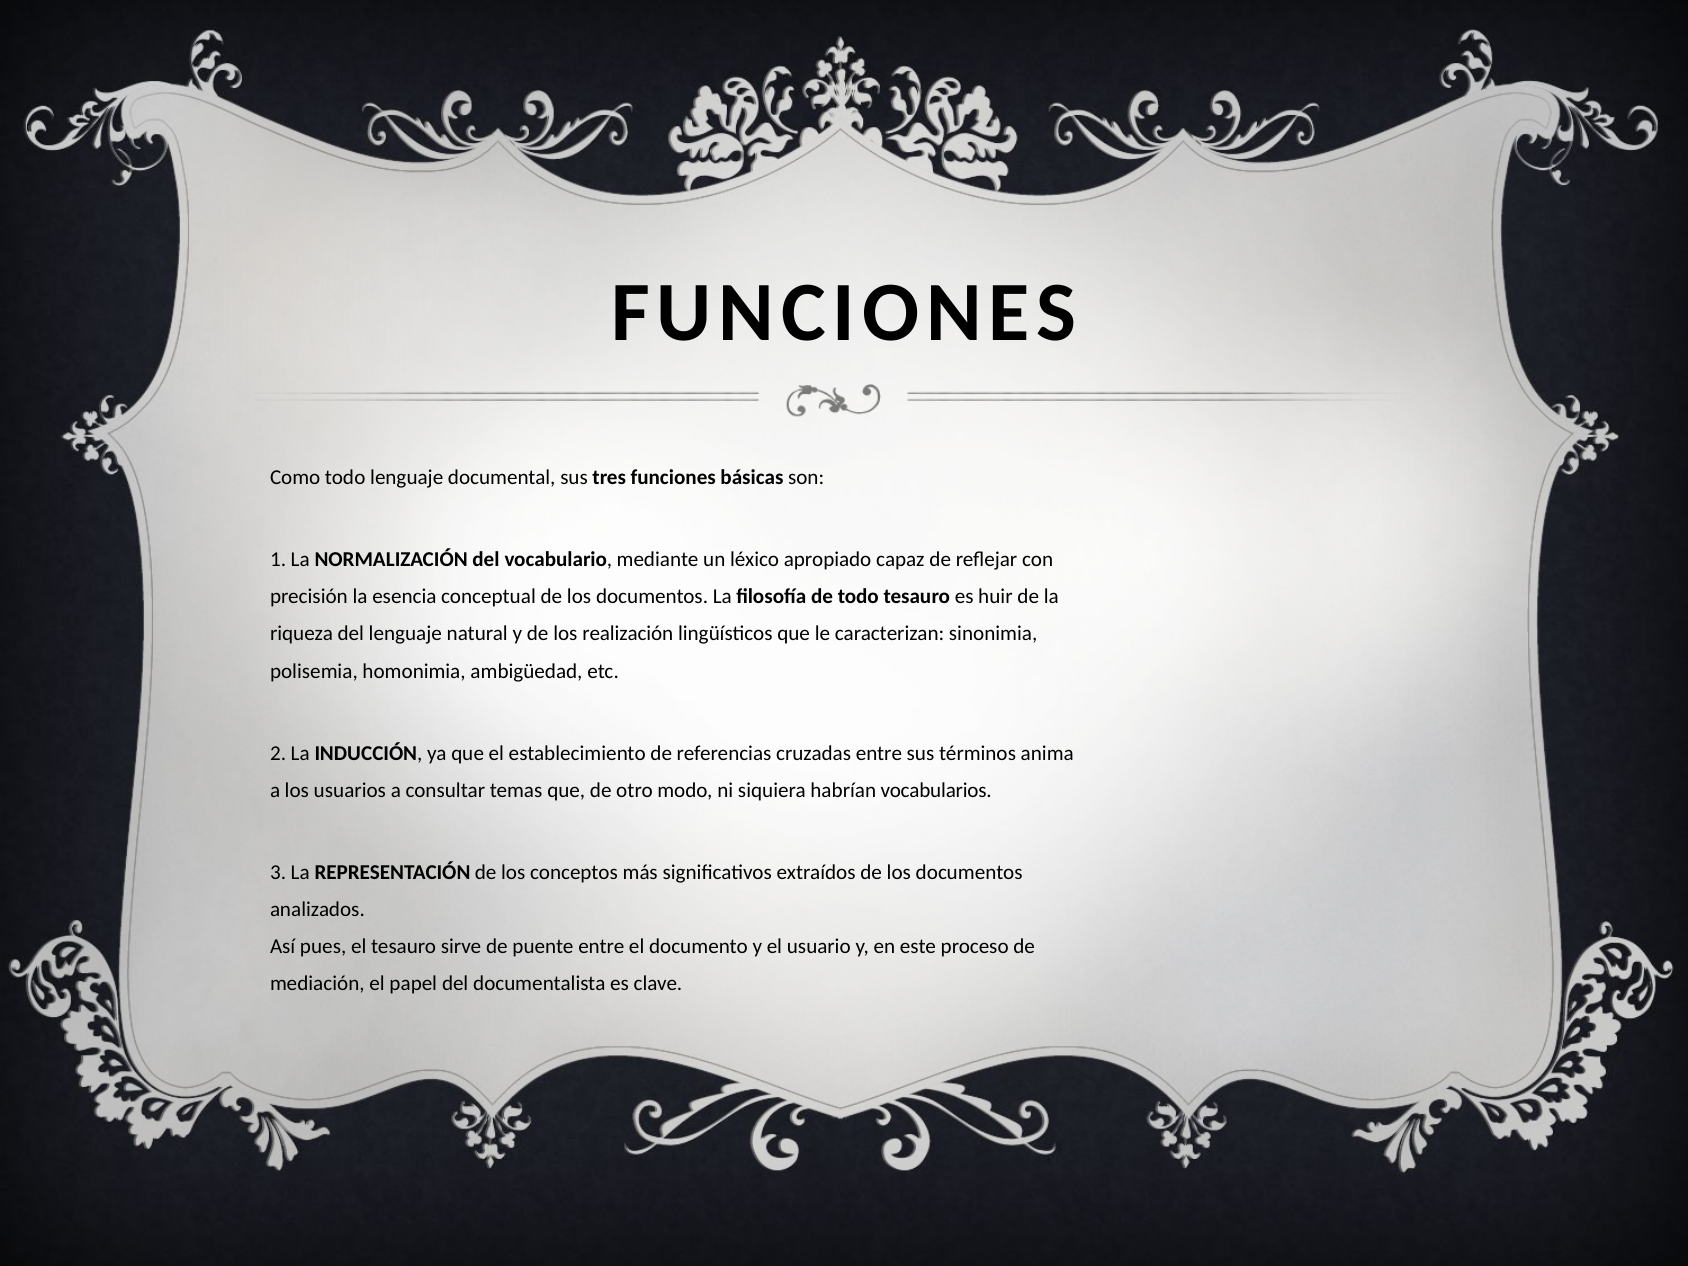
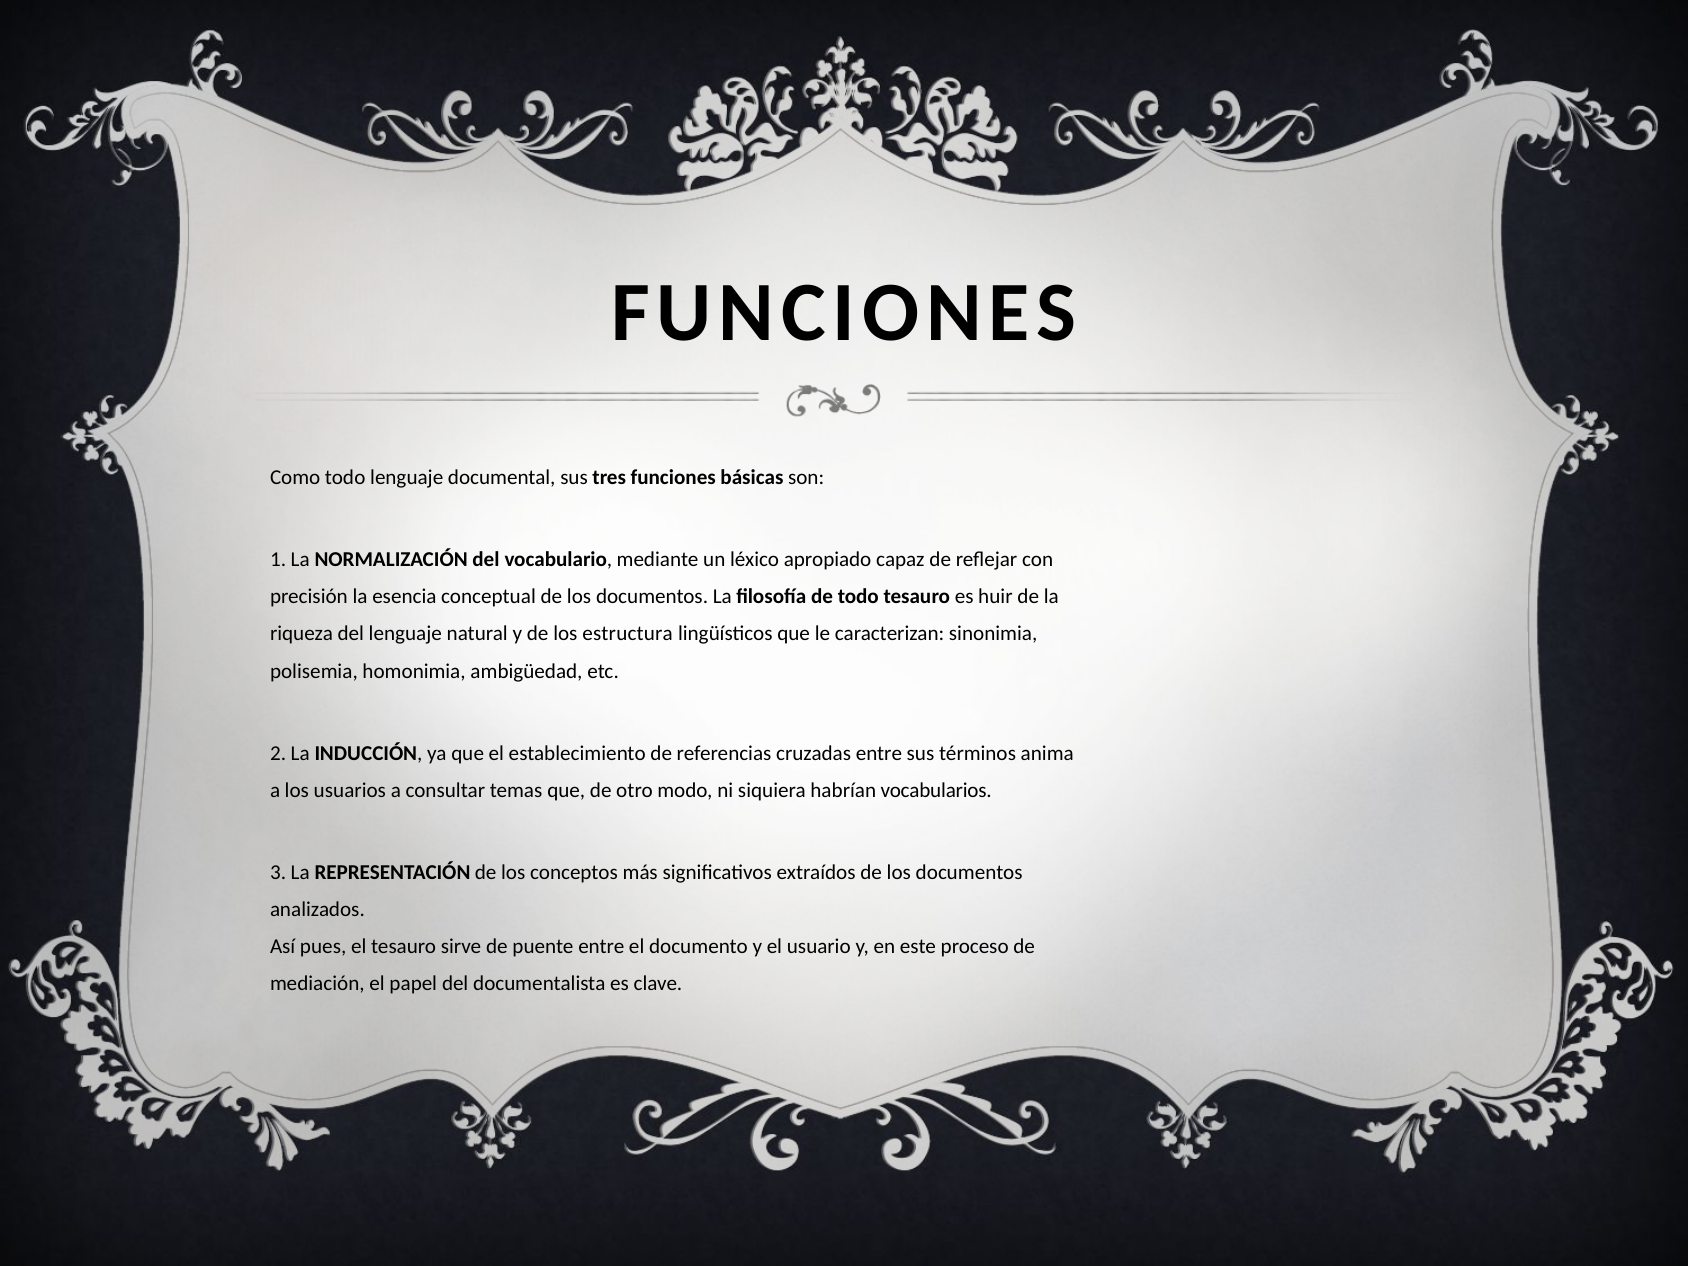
realización: realización -> estructura (628, 634)
